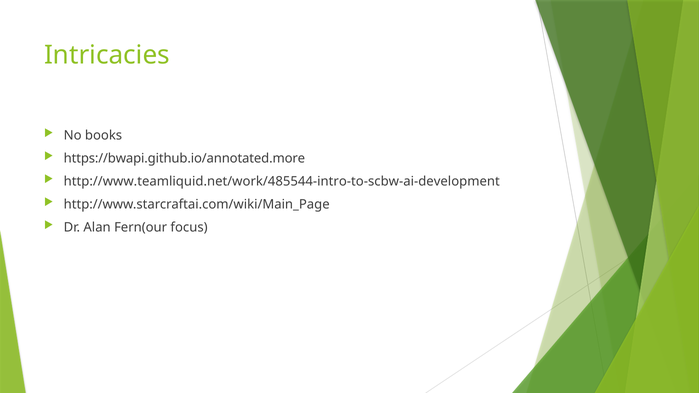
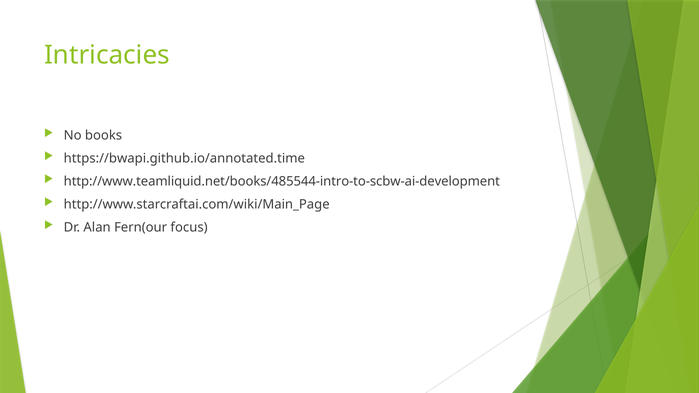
https://bwapi.github.io/annotated.more: https://bwapi.github.io/annotated.more -> https://bwapi.github.io/annotated.time (184, 158)
http://www.teamliquid.net/work/485544-intro-to-scbw-ai-development: http://www.teamliquid.net/work/485544-intro-to-scbw-ai-development -> http://www.teamliquid.net/books/485544-intro-to-scbw-ai-development (282, 181)
